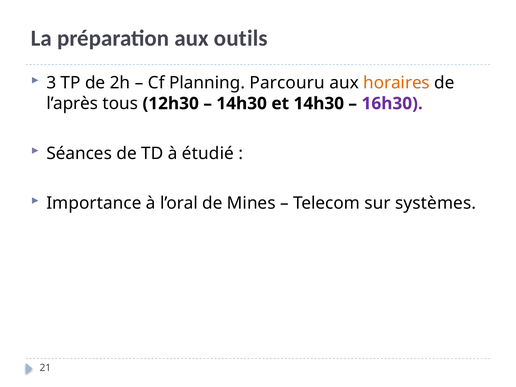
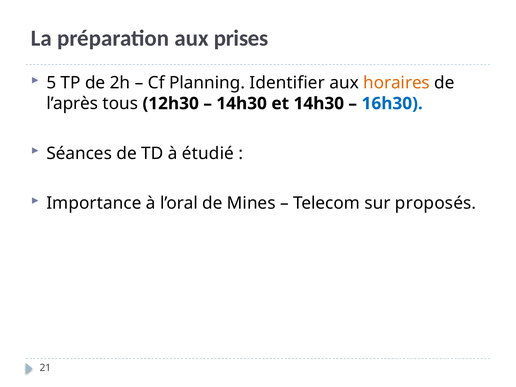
outils: outils -> prises (241, 38)
3: 3 -> 5 (51, 83)
Parcouru: Parcouru -> Identifier (287, 83)
16h30 colour: purple -> blue (392, 104)
systèmes: systèmes -> proposés (436, 203)
